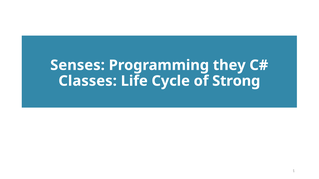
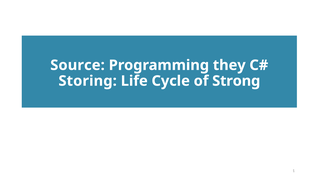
Senses: Senses -> Source (77, 65)
Classes: Classes -> Storing (88, 81)
